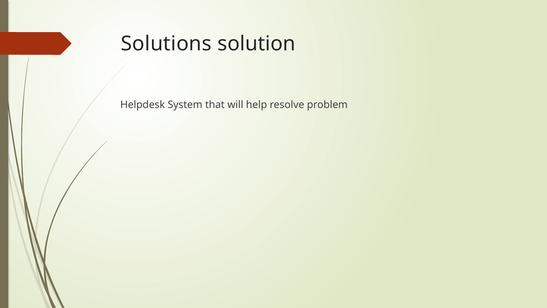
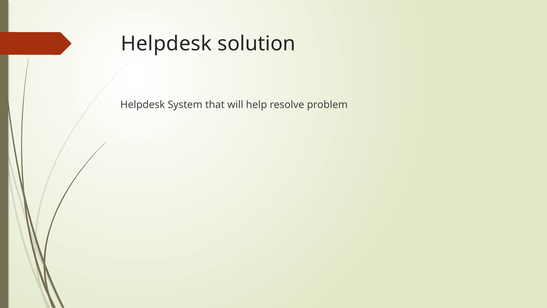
Solutions: Solutions -> Helpdesk (166, 44)
